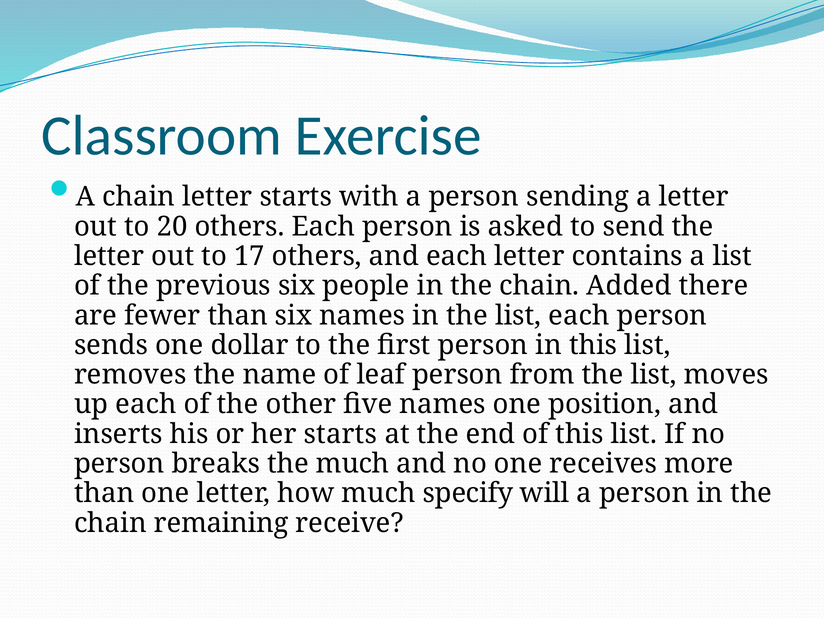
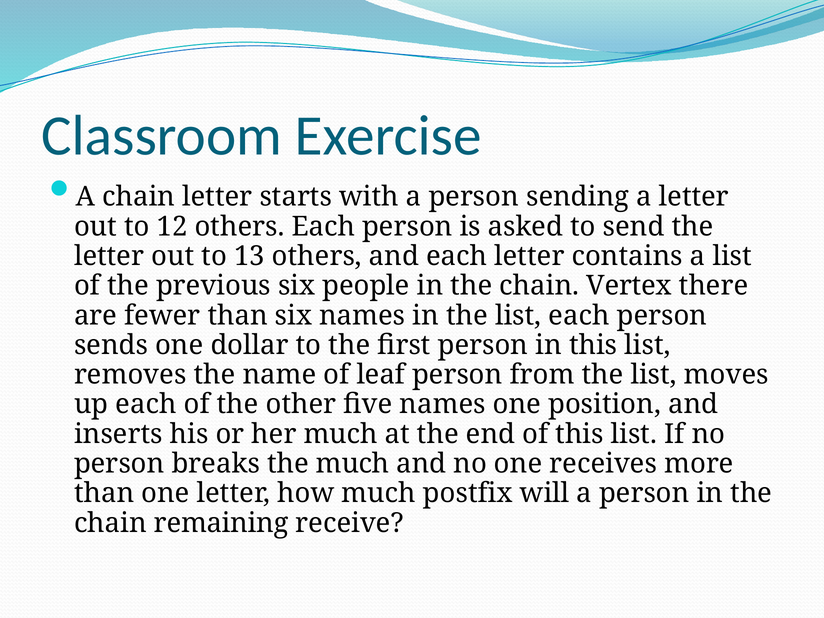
20: 20 -> 12 (172, 227)
17: 17 -> 13 (249, 256)
Added: Added -> Vertex (629, 286)
her starts: starts -> much (341, 434)
specify: specify -> postfix (468, 493)
